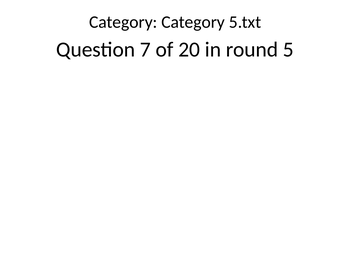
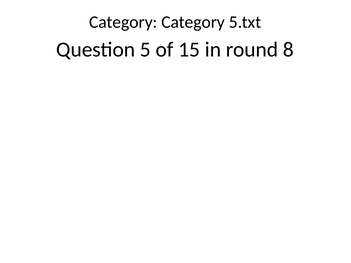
7: 7 -> 5 (145, 50)
20: 20 -> 15 (189, 50)
5: 5 -> 8 (288, 50)
